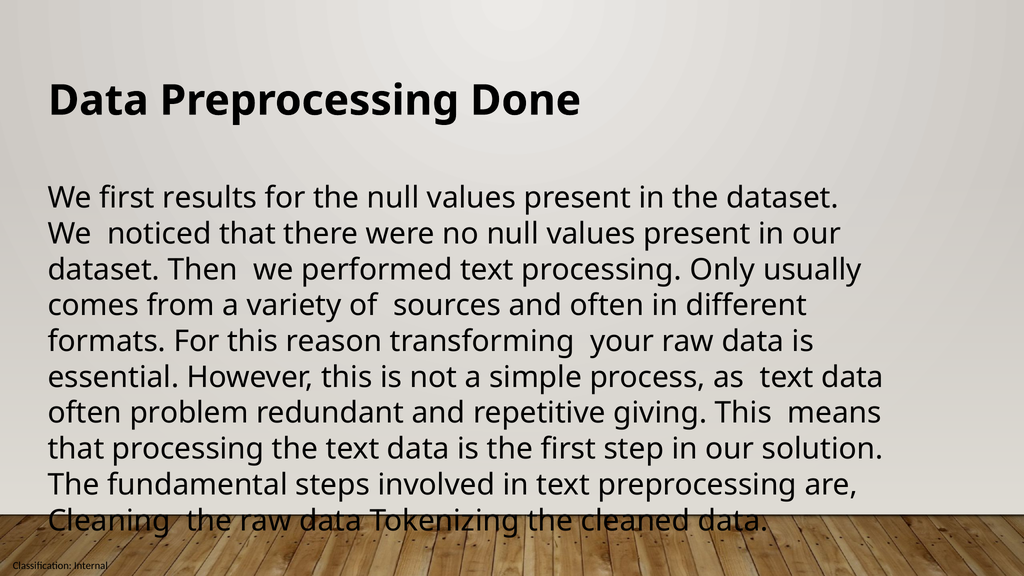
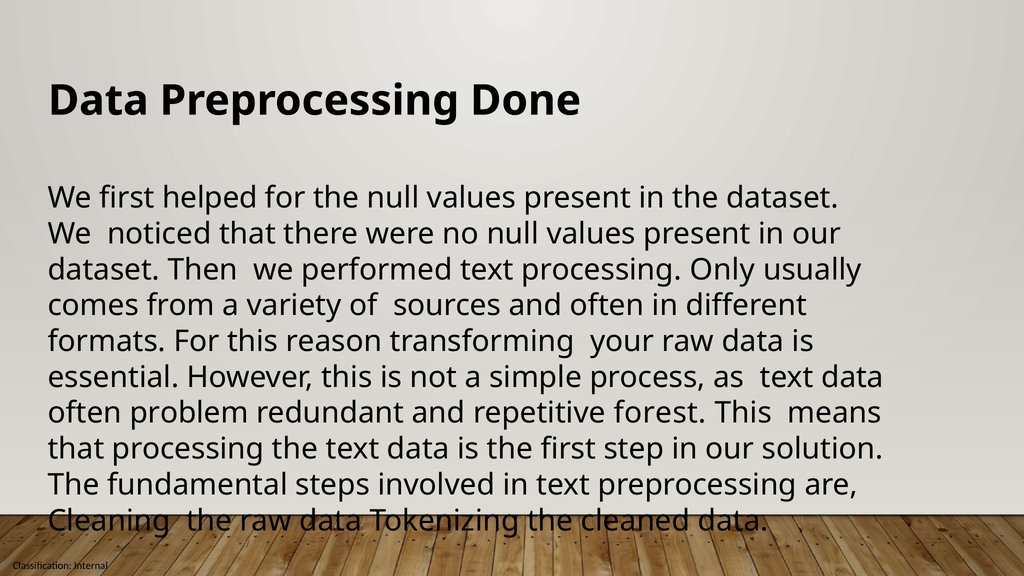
results: results -> helped (210, 198)
giving: giving -> forest (660, 413)
